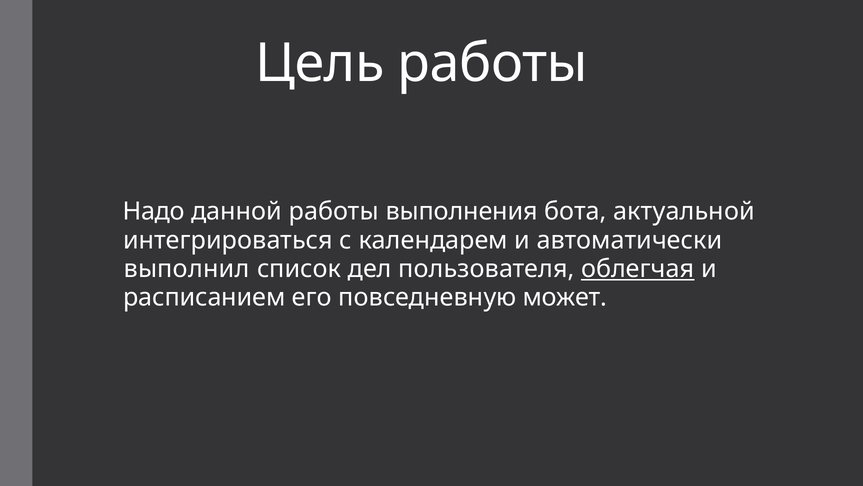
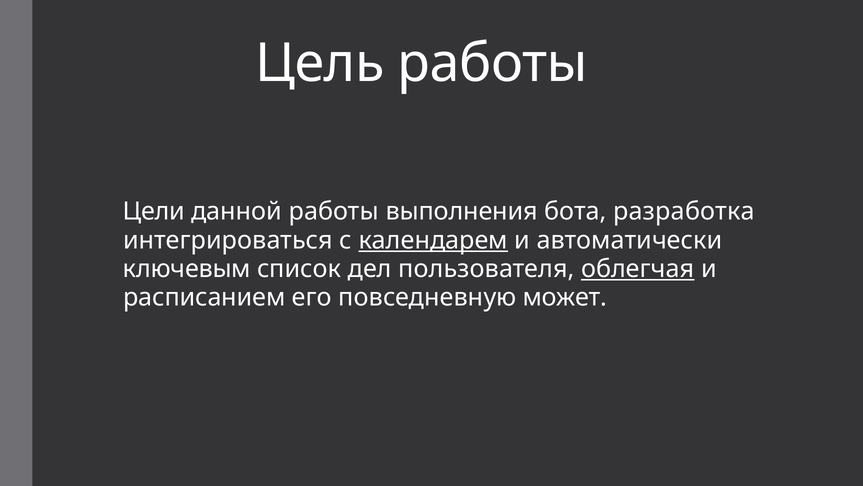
Надо: Надо -> Цели (154, 211)
актуальной: актуальной -> разработка (684, 211)
календарем underline: none -> present (433, 240)
выполнил: выполнил -> ключевым (187, 269)
